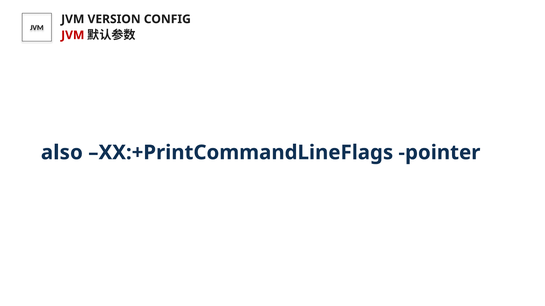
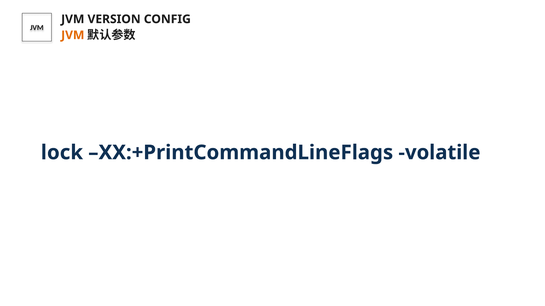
JVM colour: red -> orange (73, 35)
also: also -> lock (62, 153)
pointer: pointer -> volatile (439, 153)
